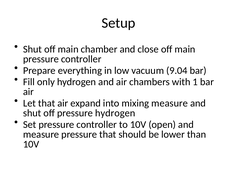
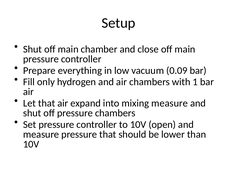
9.04: 9.04 -> 0.09 (177, 70)
pressure hydrogen: hydrogen -> chambers (115, 113)
